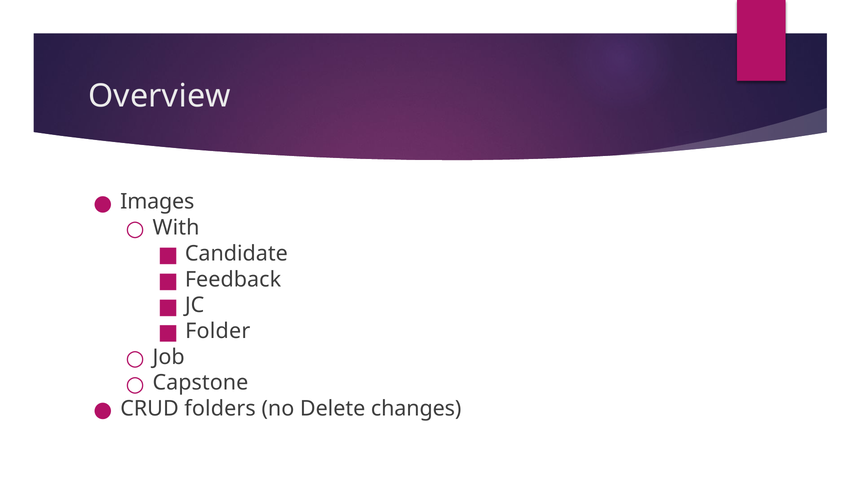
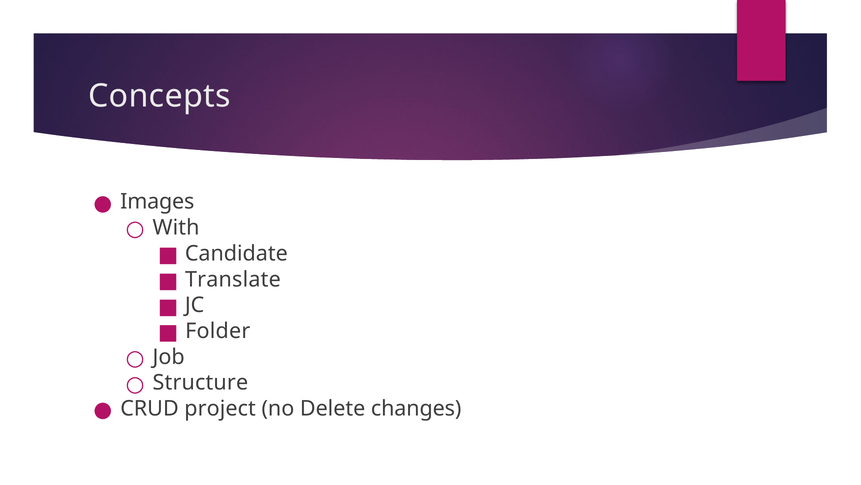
Overview: Overview -> Concepts (159, 96)
Feedback: Feedback -> Translate (233, 279)
Capstone: Capstone -> Structure (200, 382)
folders: folders -> project (220, 408)
